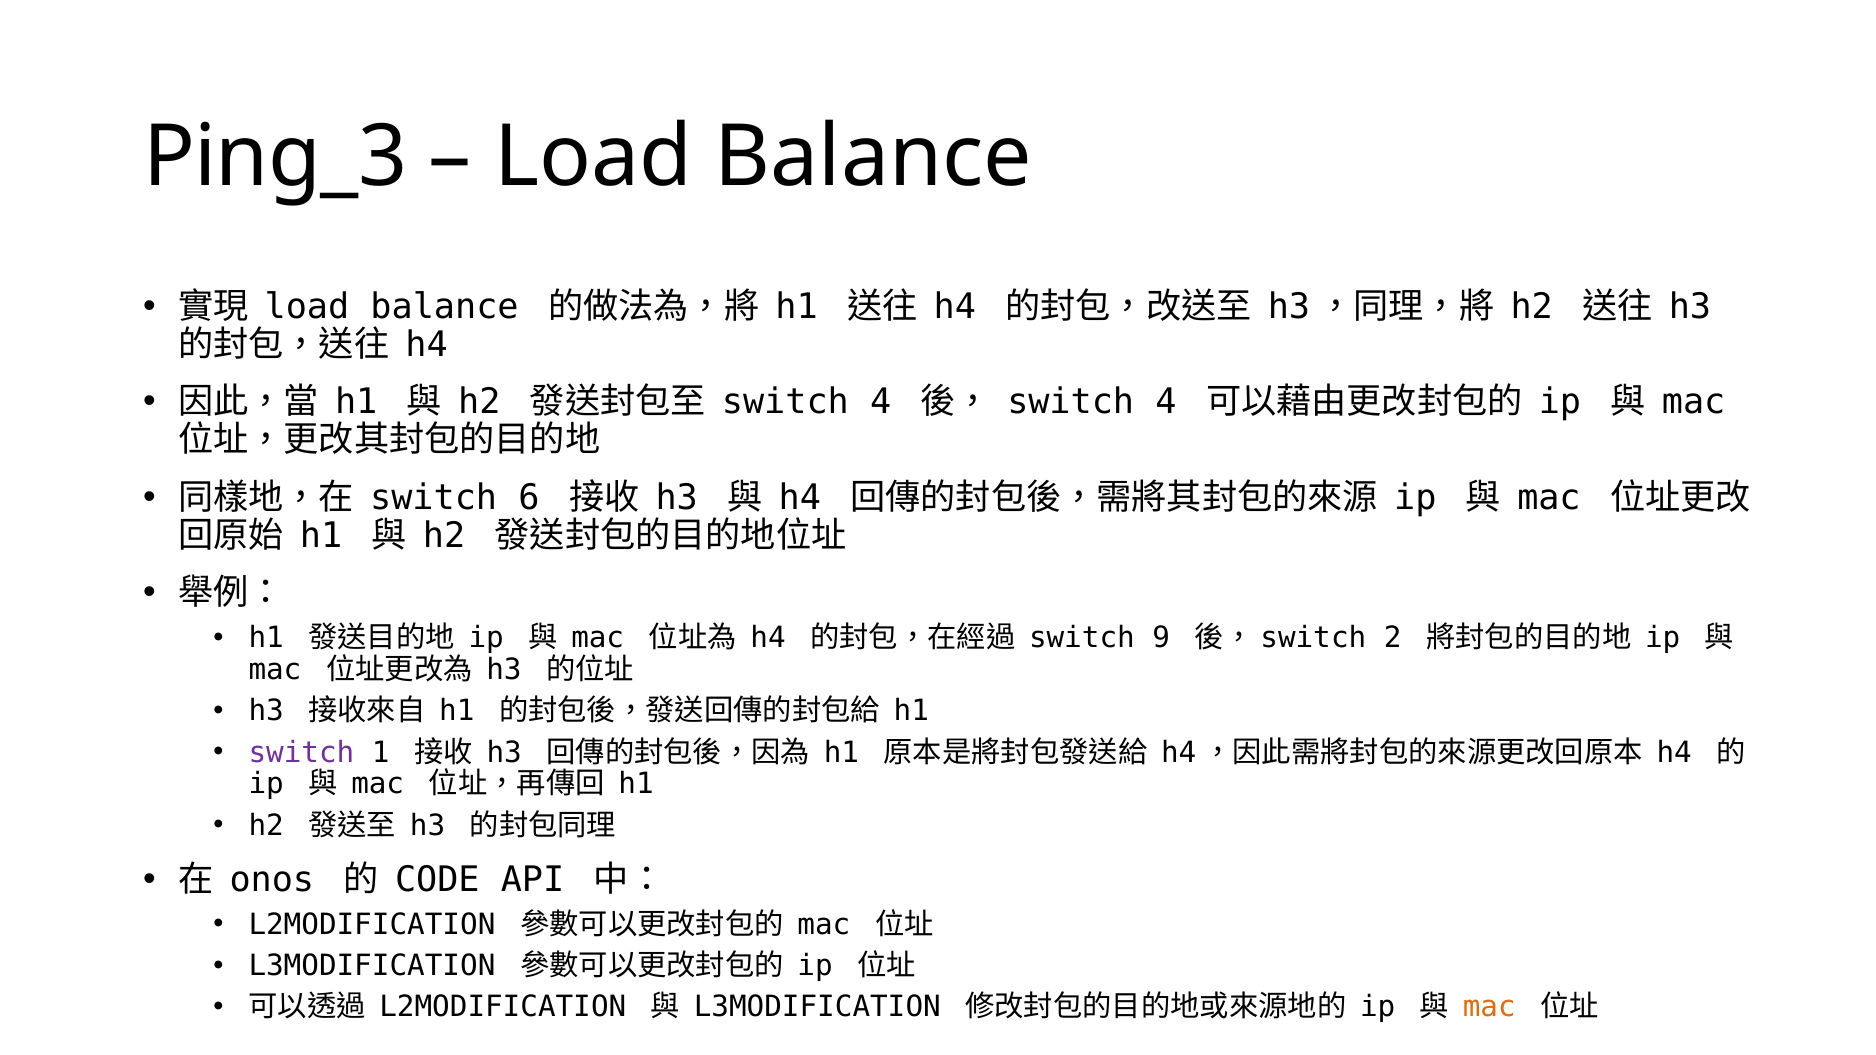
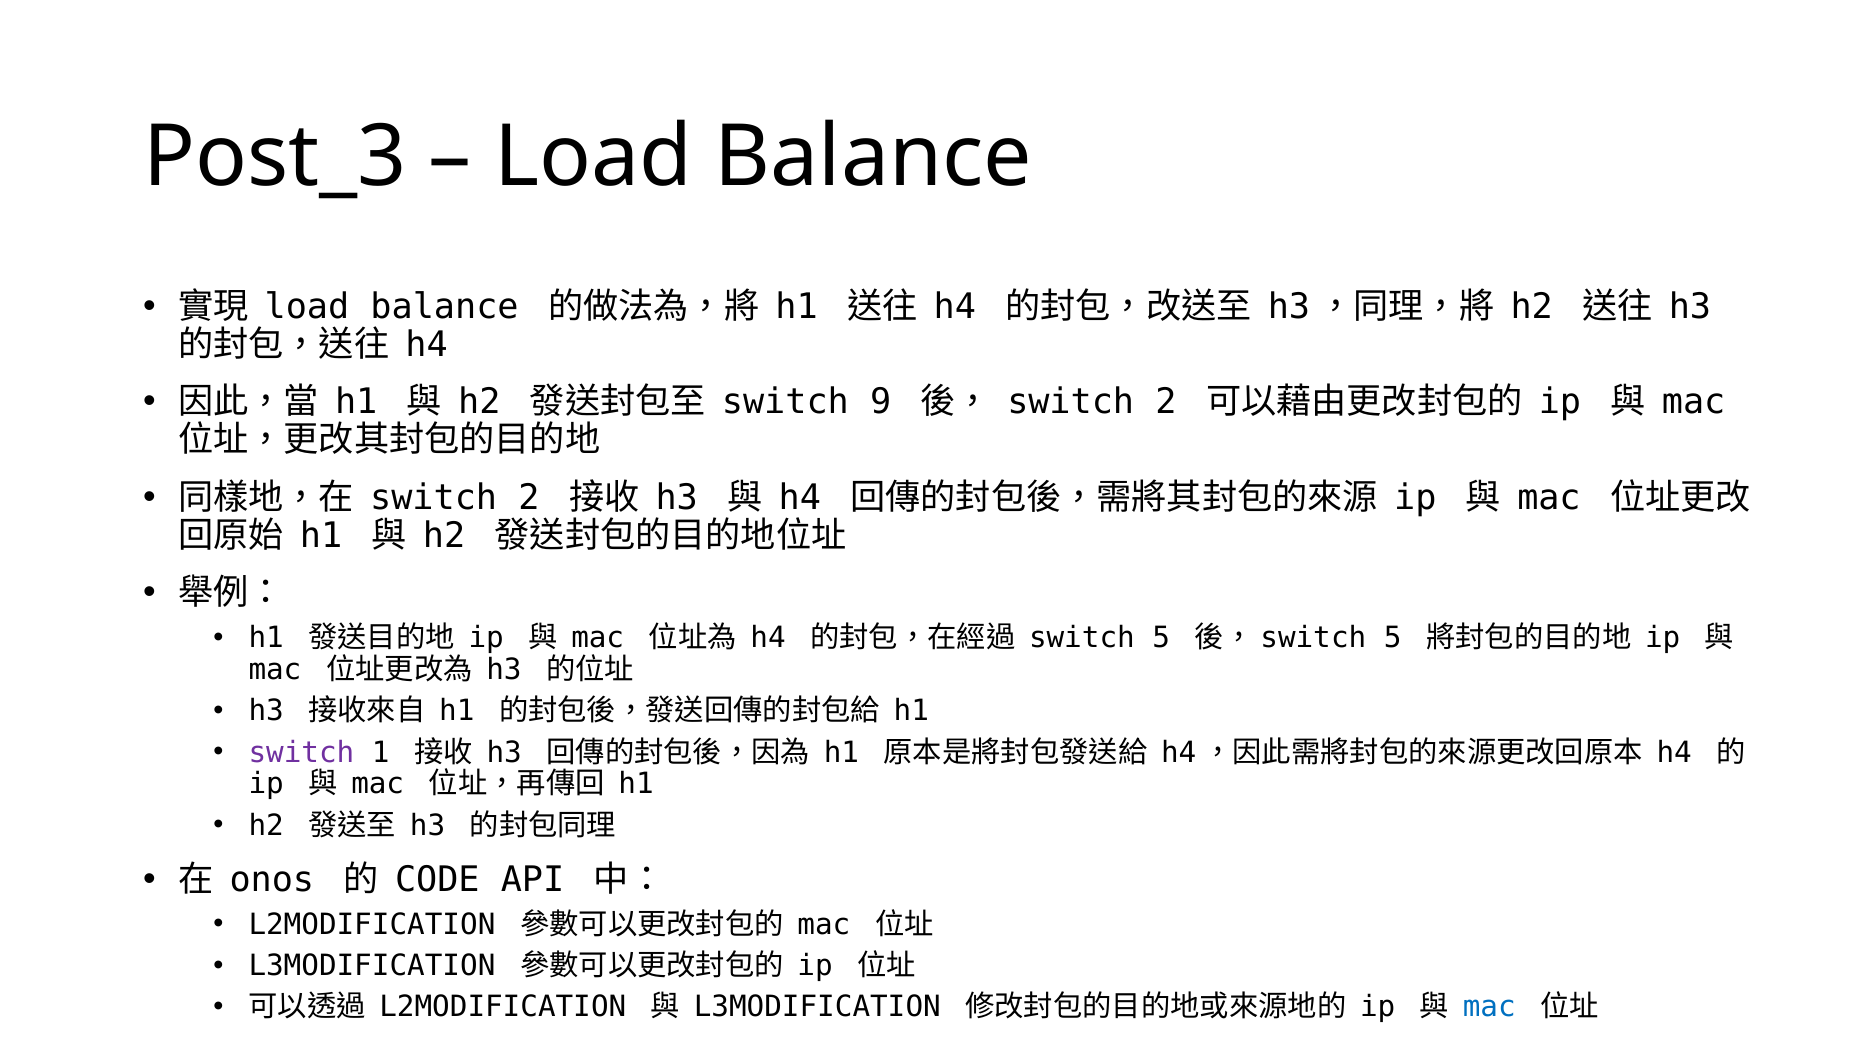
Ping_3: Ping_3 -> Post_3 (275, 158)
4: 4 -> 9 (881, 402)
4: 4 -> 2 (1166, 402)
6: 6 -> 2 (529, 498)
switch 9: 9 -> 5 (1161, 638)
2: 2 -> 5 (1393, 638)
mac colour: orange -> blue (1489, 1008)
